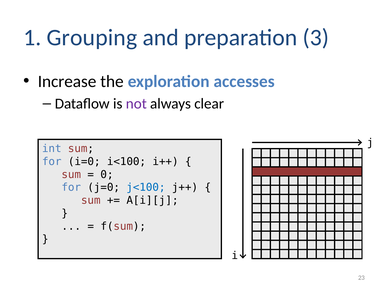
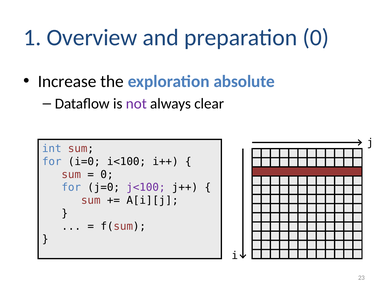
Grouping: Grouping -> Overview (92, 38)
preparation 3: 3 -> 0 (316, 38)
accesses: accesses -> absolute (244, 81)
j<100 colour: blue -> purple (146, 187)
